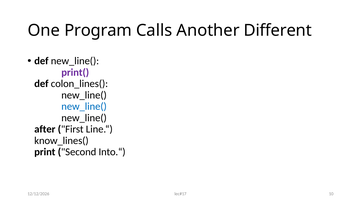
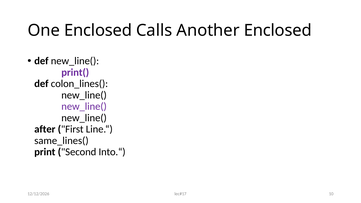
One Program: Program -> Enclosed (98, 30)
Another Different: Different -> Enclosed (278, 30)
new_line( colour: blue -> purple (84, 107)
know_lines(: know_lines( -> same_lines( (61, 141)
